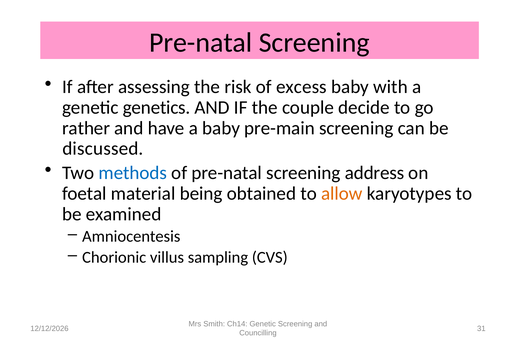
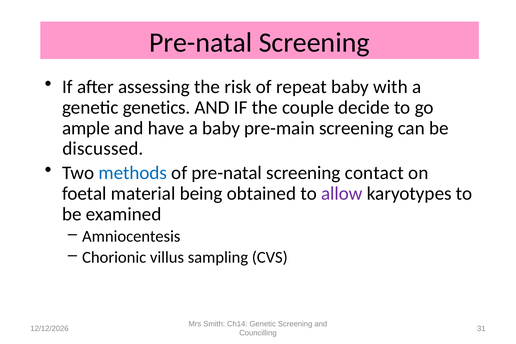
excess: excess -> repeat (301, 87)
rather: rather -> ample (86, 128)
address: address -> contact (374, 173)
allow colour: orange -> purple (342, 194)
